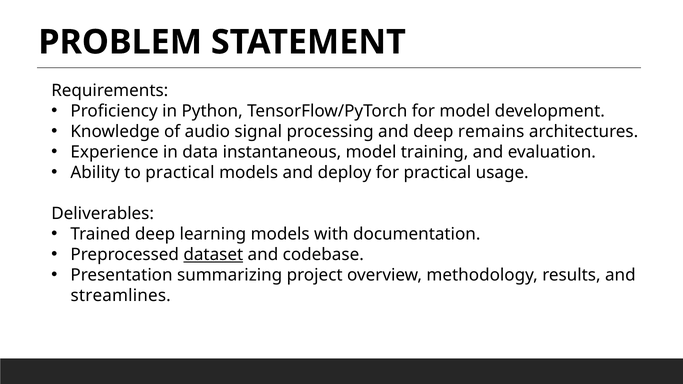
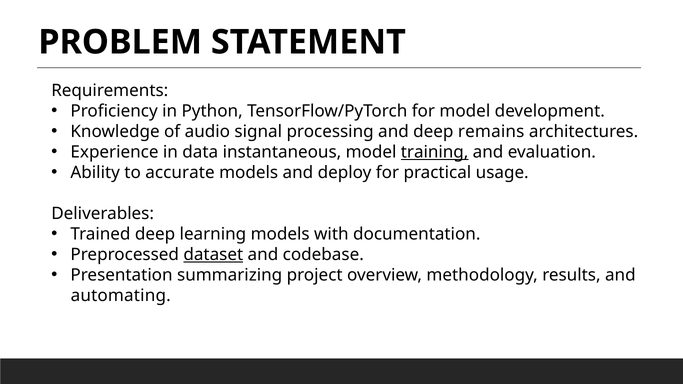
training underline: none -> present (435, 152)
to practical: practical -> accurate (180, 173)
streamlines: streamlines -> automating (121, 296)
